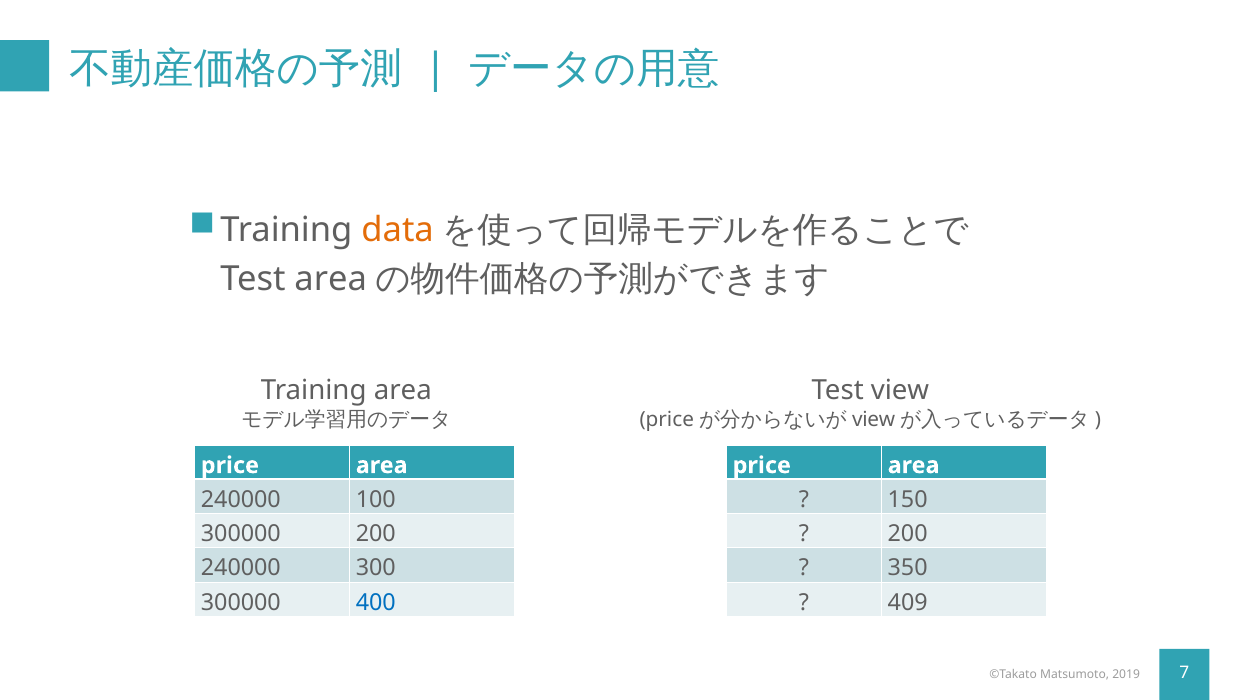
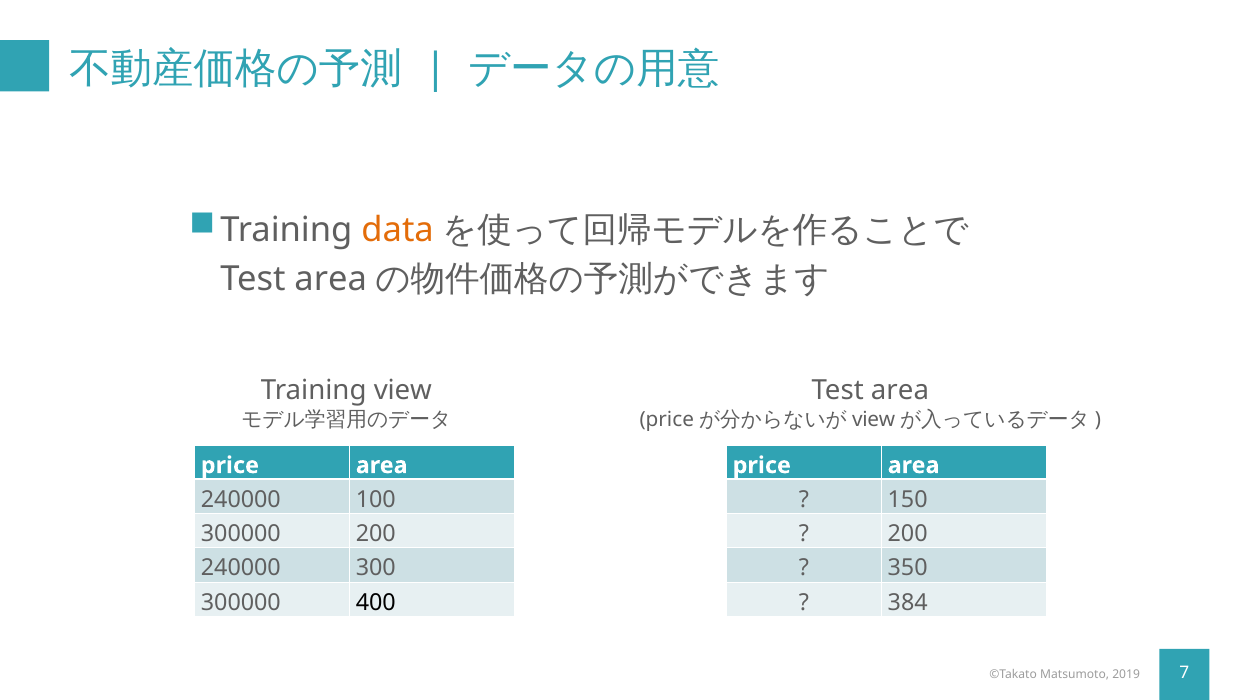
Training area: area -> view (403, 391)
view: view -> area (900, 391)
400 colour: blue -> black (376, 602)
409: 409 -> 384 (908, 602)
